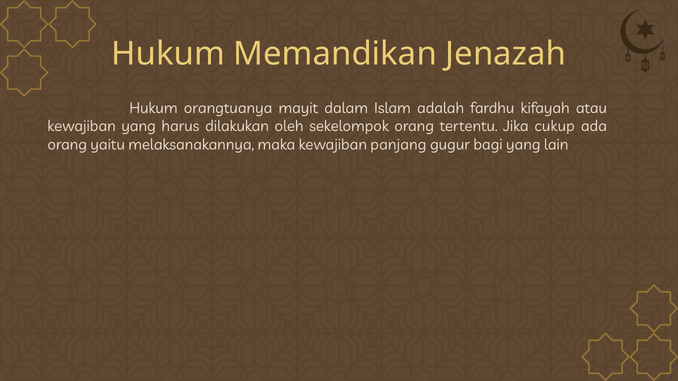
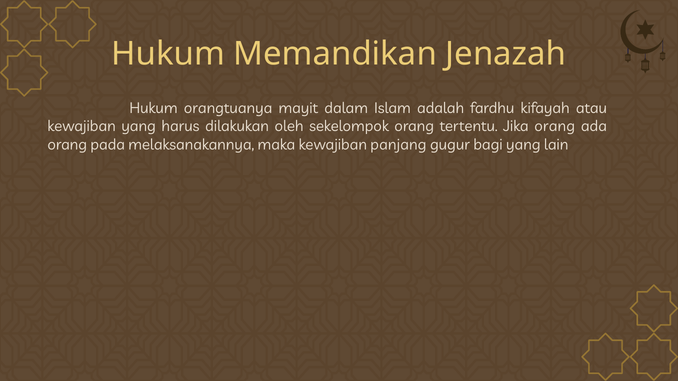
Jika cukup: cukup -> orang (555, 127)
yaitu: yaitu -> pada (108, 145)
